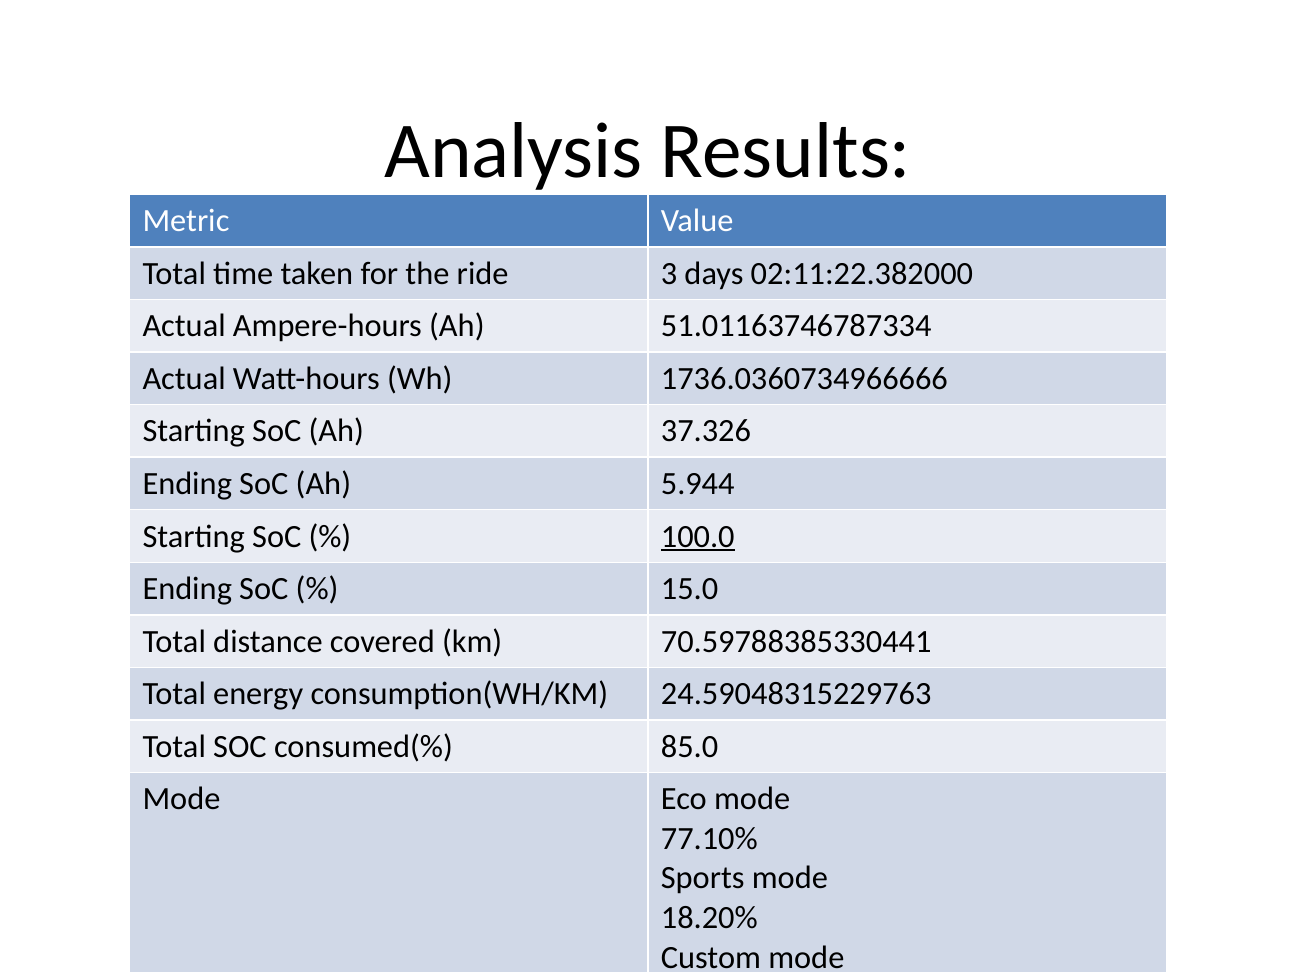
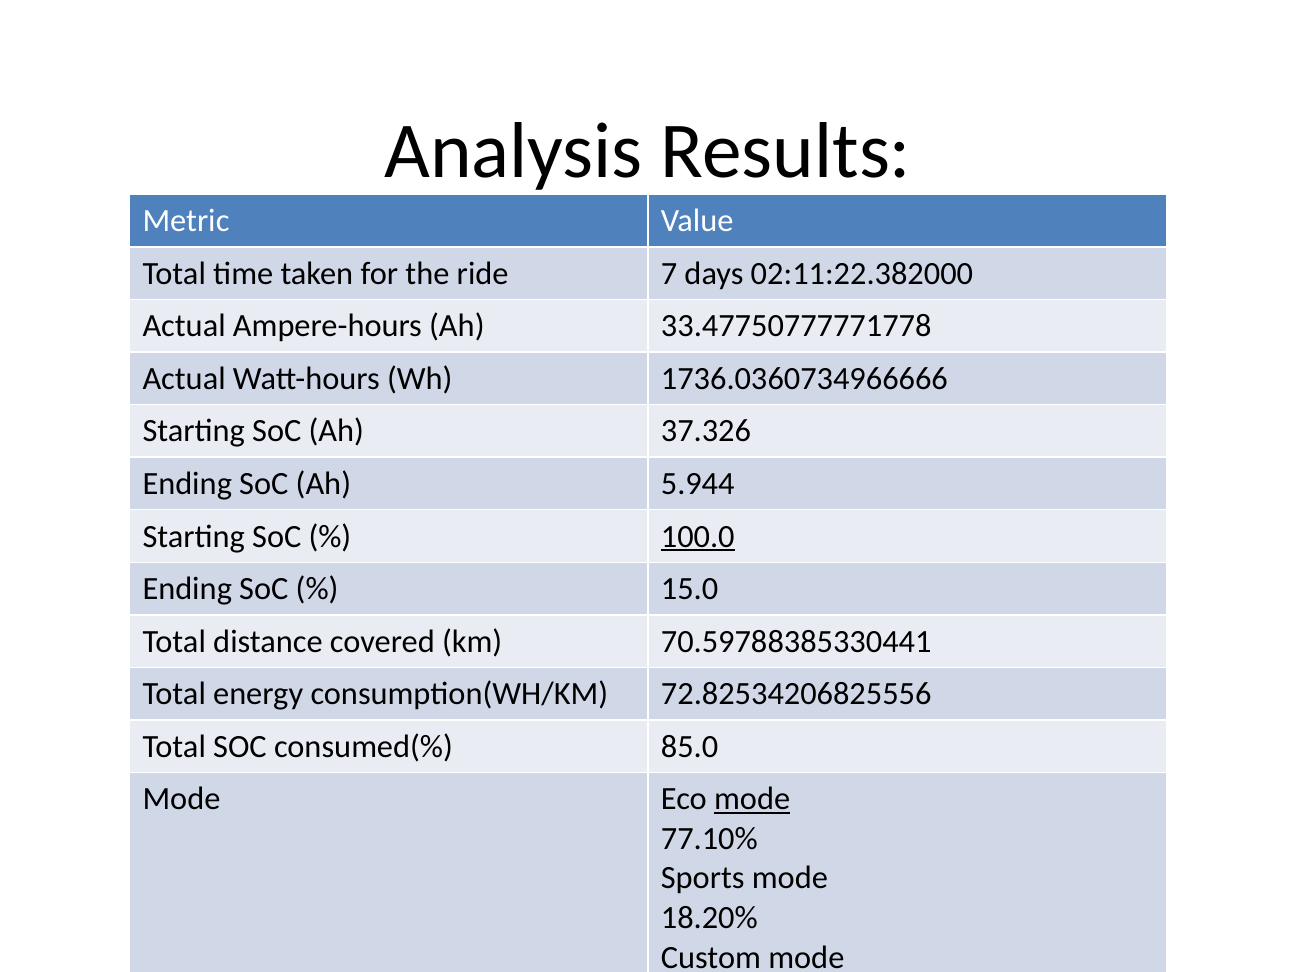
3: 3 -> 7 (669, 274)
51.01163746787334: 51.01163746787334 -> 33.47750777771778 (796, 326)
24.59048315229763: 24.59048315229763 -> 72.82534206825556 (796, 694)
mode underline: none -> present (752, 799)
